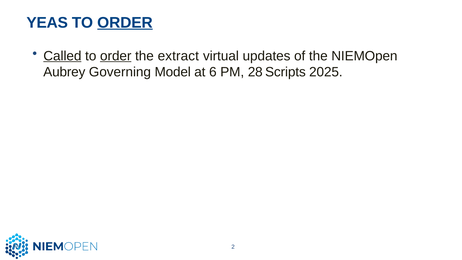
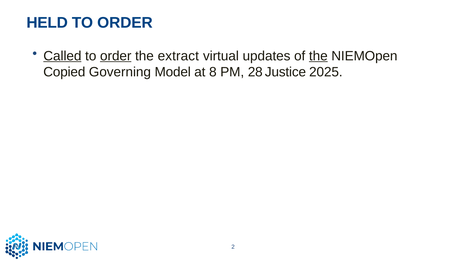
YEAS: YEAS -> HELD (47, 23)
ORDER underline: present -> none (125, 23)
the underline: none -> present (318, 56)
Aubrey: Aubrey -> Copied (64, 72)
6: 6 -> 8 (213, 72)
Scripts: Scripts -> Justice (285, 72)
